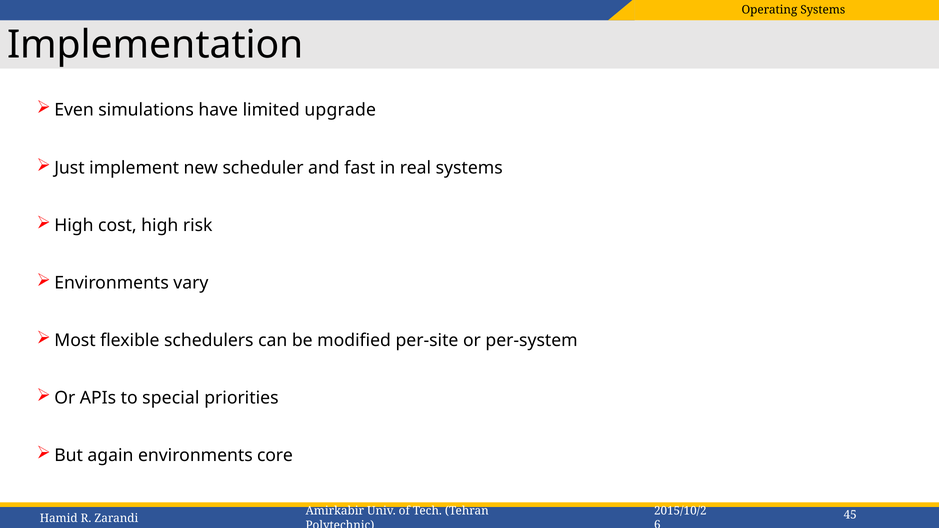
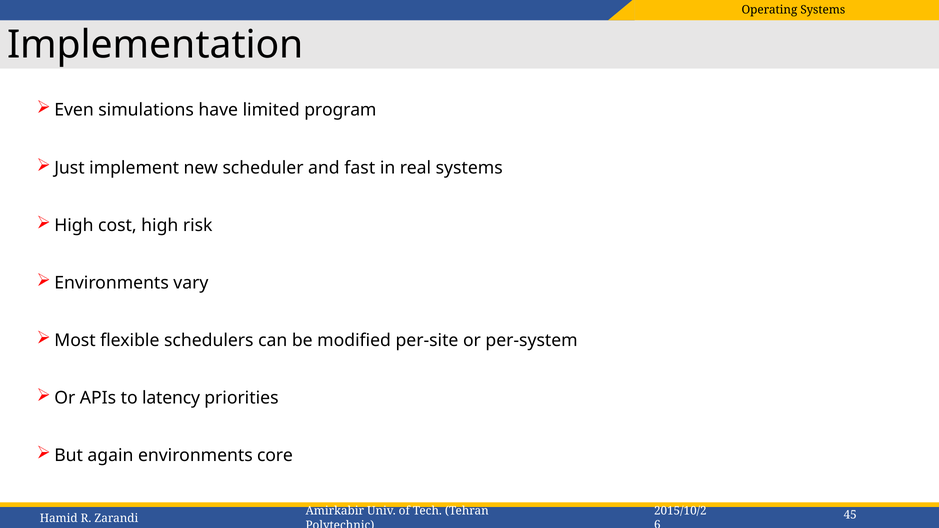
upgrade: upgrade -> program (340, 110)
special: special -> latency (171, 398)
